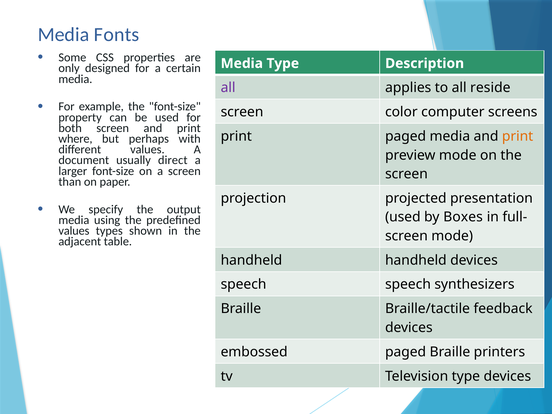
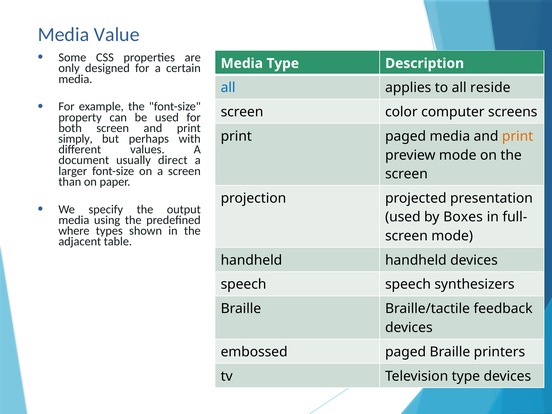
Fonts: Fonts -> Value (117, 35)
all colour: purple -> blue (228, 88)
where: where -> simply (75, 139)
values: values -> where (74, 231)
